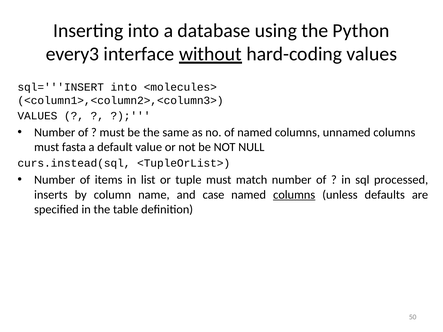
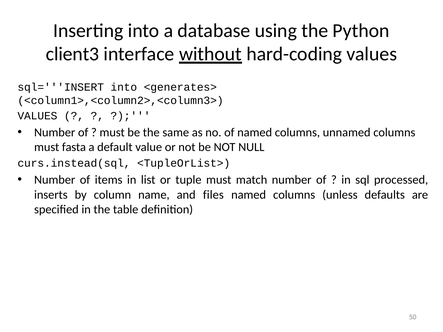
every3: every3 -> client3 (73, 54)
<molecules>: <molecules> -> <generates> (180, 87)
case: case -> files (213, 195)
columns underline: present -> none (294, 195)
